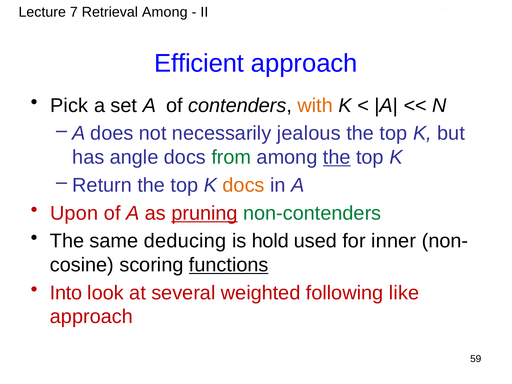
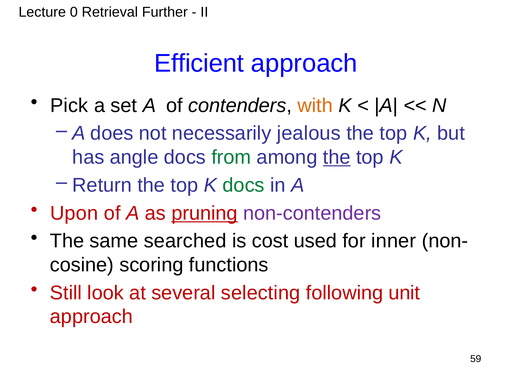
7: 7 -> 0 (74, 12)
Retrieval Among: Among -> Further (165, 12)
docs colour: orange -> green (244, 185)
non-contenders colour: green -> purple (312, 213)
deducing: deducing -> searched (185, 241)
hold: hold -> cost (270, 241)
functions underline: present -> none (229, 265)
Into: Into -> Still (66, 293)
weighted: weighted -> selecting (261, 293)
like: like -> unit (404, 293)
